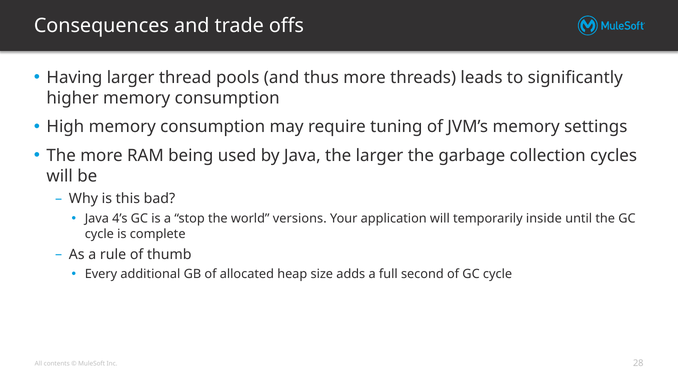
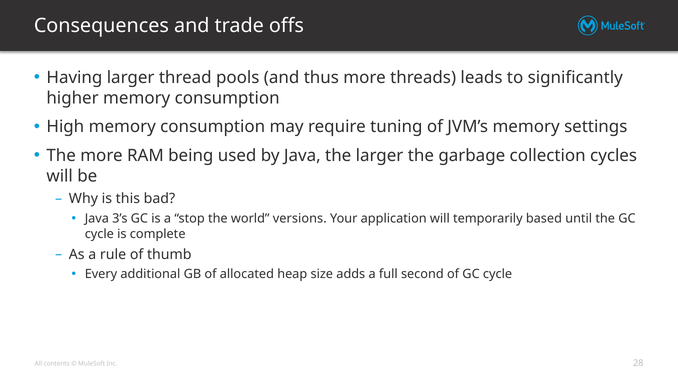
4’s: 4’s -> 3’s (120, 218)
inside: inside -> based (544, 218)
